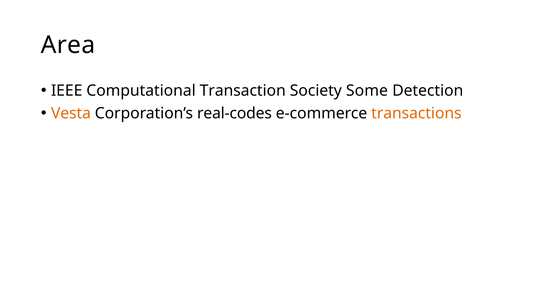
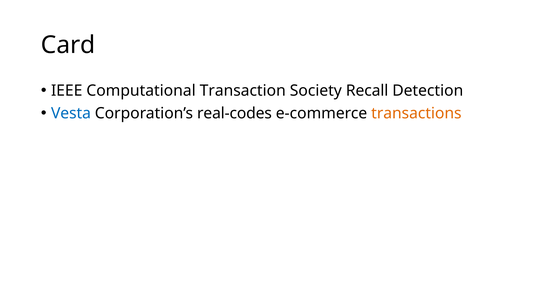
Area: Area -> Card (68, 45)
Some: Some -> Recall (367, 91)
Vesta colour: orange -> blue (71, 113)
